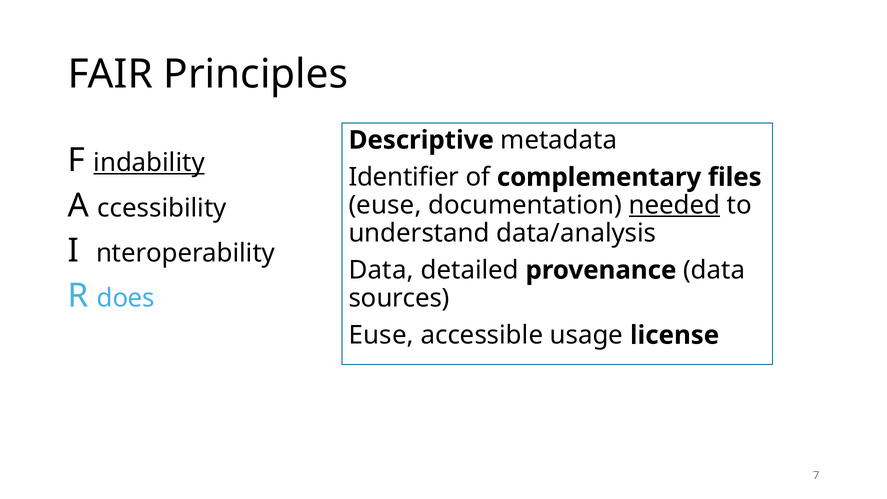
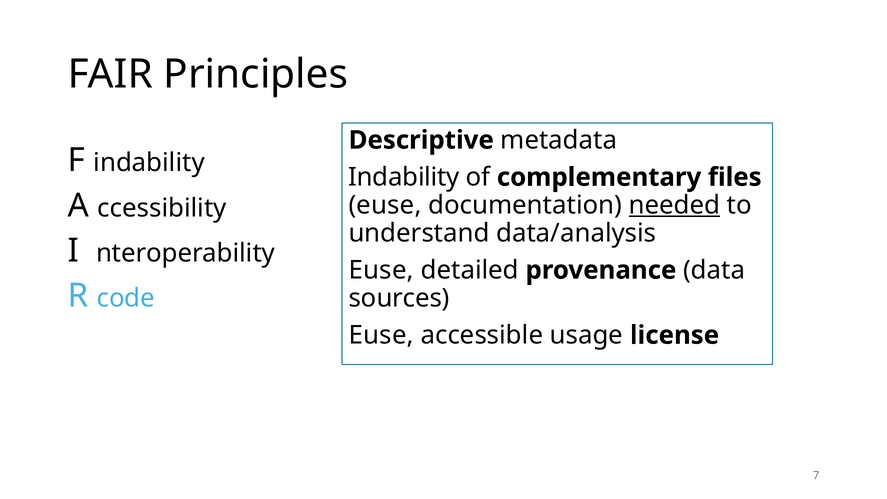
indability underline: present -> none (149, 163)
Identifier: Identifier -> Indability (404, 177)
Data: Data -> Euse (381, 270)
does: does -> code (126, 298)
